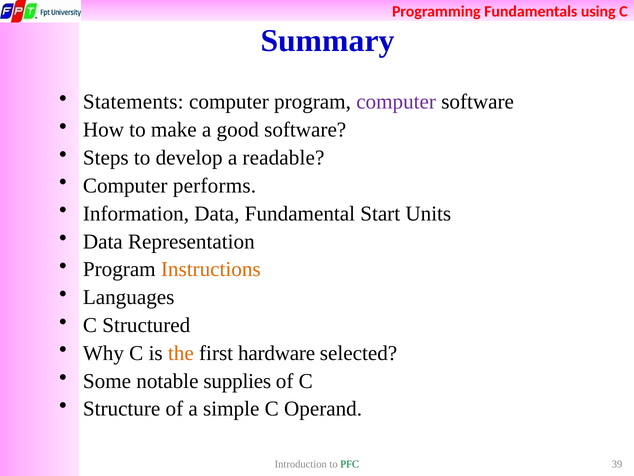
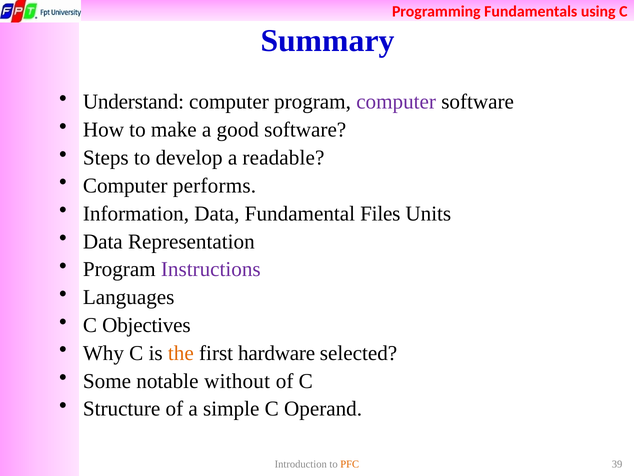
Statements: Statements -> Understand (133, 102)
Start: Start -> Files (380, 213)
Instructions colour: orange -> purple (211, 269)
Structured: Structured -> Objectives (146, 325)
supplies: supplies -> without (237, 381)
PFC colour: green -> orange (350, 464)
